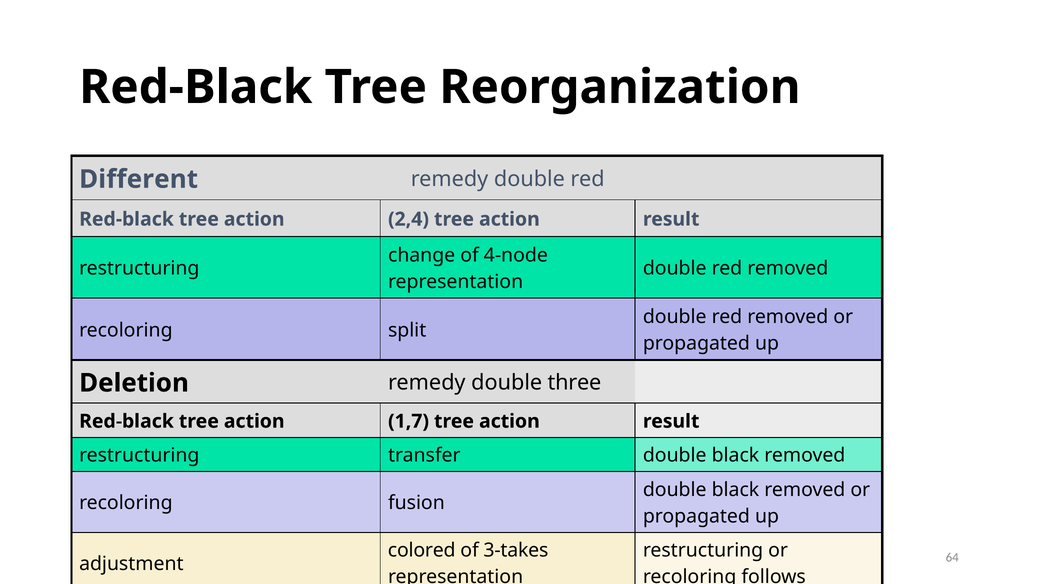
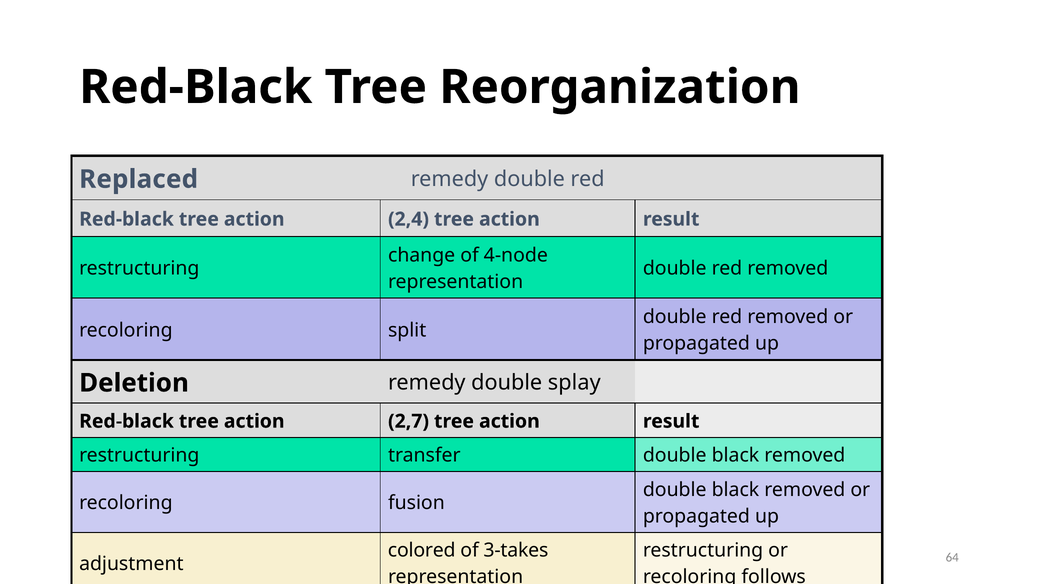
Different: Different -> Replaced (139, 179)
three: three -> splay (574, 383)
1,7: 1,7 -> 2,7 (409, 421)
